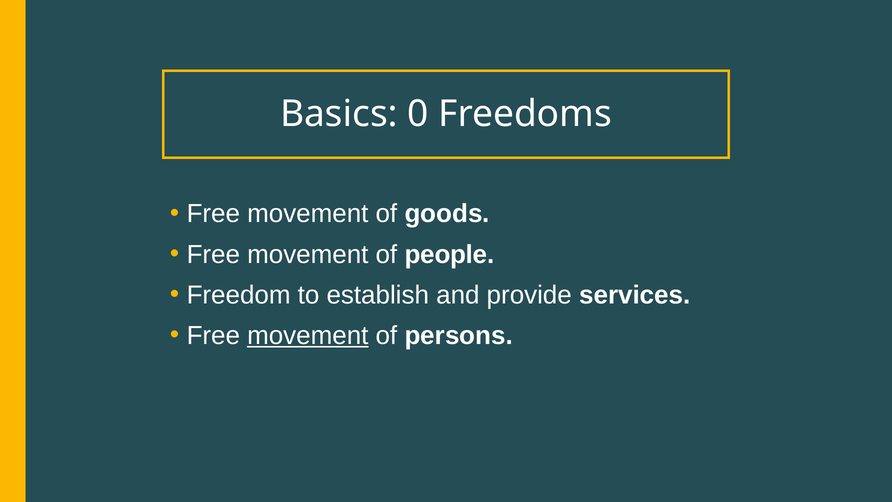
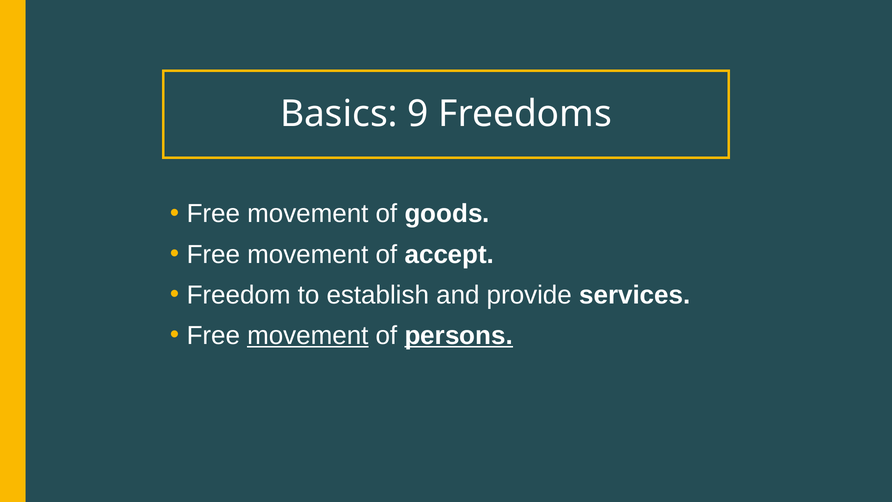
0: 0 -> 9 (418, 114)
people: people -> accept (449, 254)
persons underline: none -> present (459, 335)
